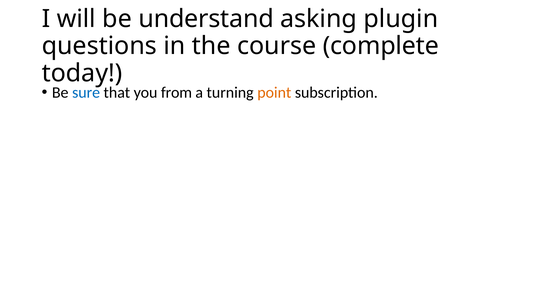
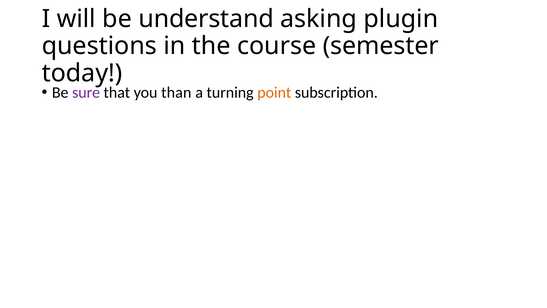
complete: complete -> semester (381, 46)
sure colour: blue -> purple (86, 92)
from: from -> than (176, 92)
